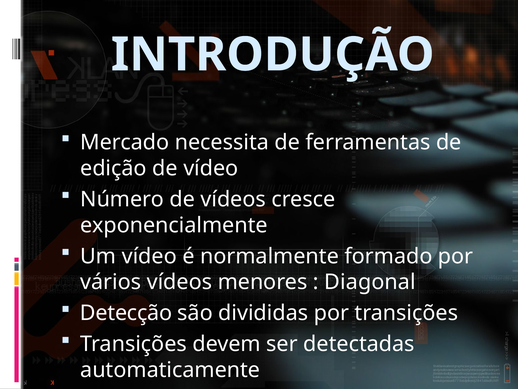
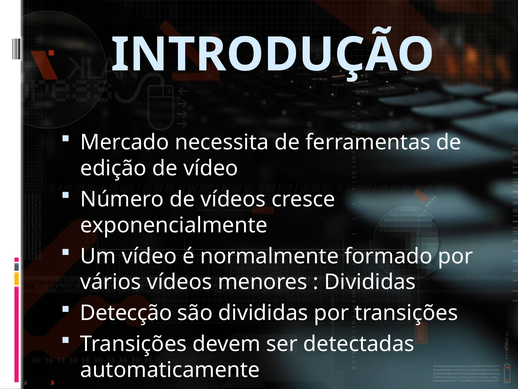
Diagonal: Diagonal -> Divididas (370, 282)
